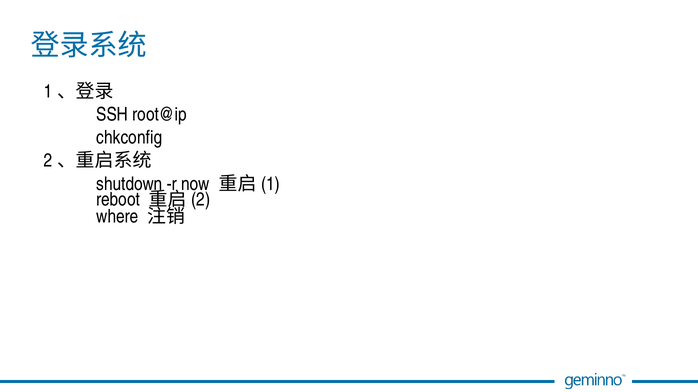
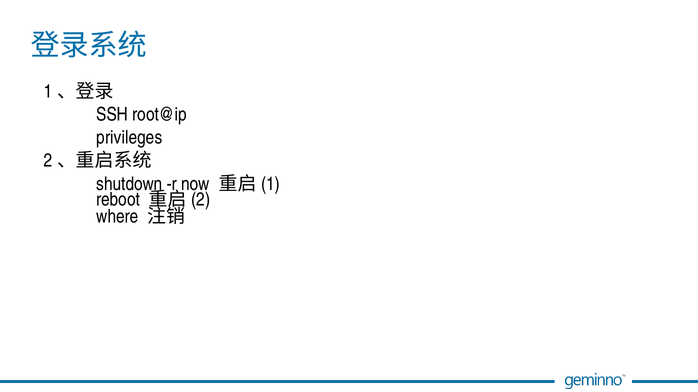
chkconfig: chkconfig -> privileges (129, 138)
